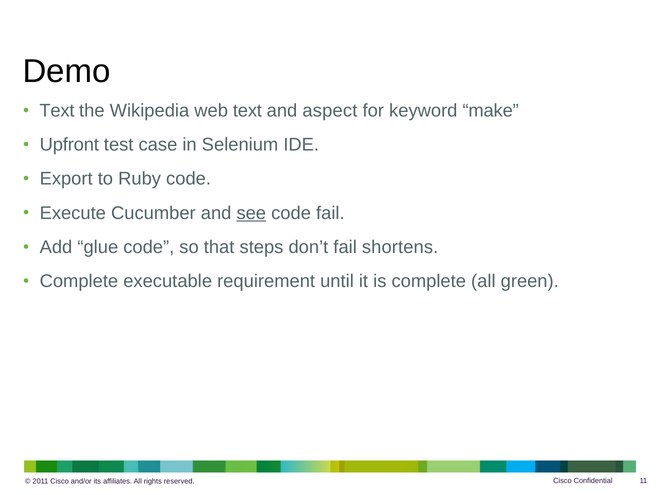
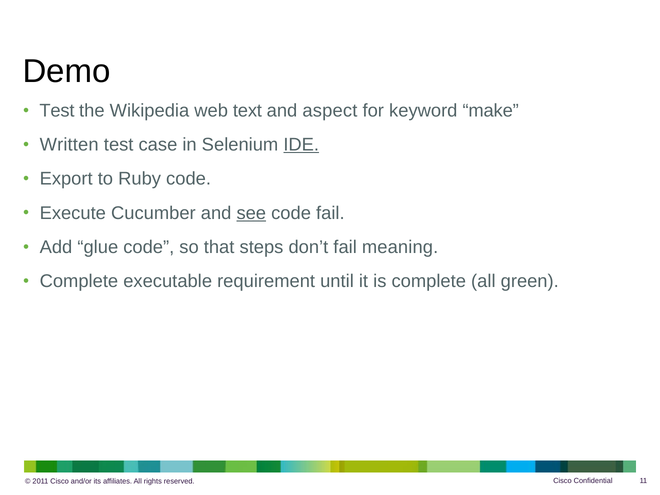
Text: Text -> Test (57, 111)
Upfront: Upfront -> Written (69, 145)
IDE underline: none -> present (301, 145)
shortens: shortens -> meaning (400, 247)
